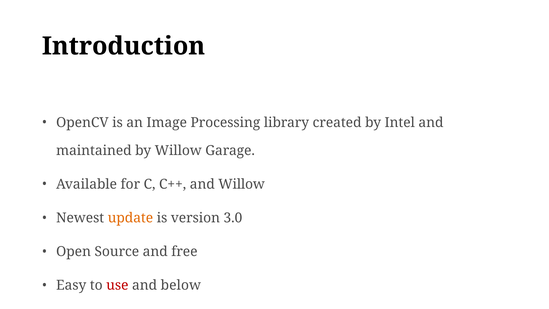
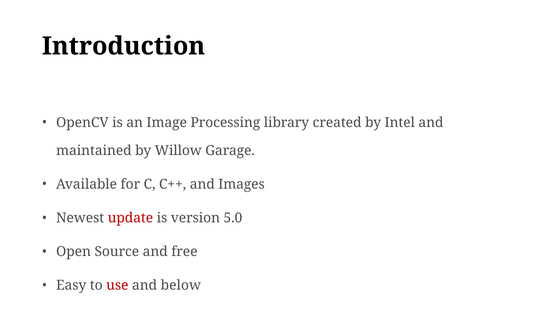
and Willow: Willow -> Images (242, 184)
update colour: orange -> red (130, 218)
3.0: 3.0 -> 5.0 (233, 218)
